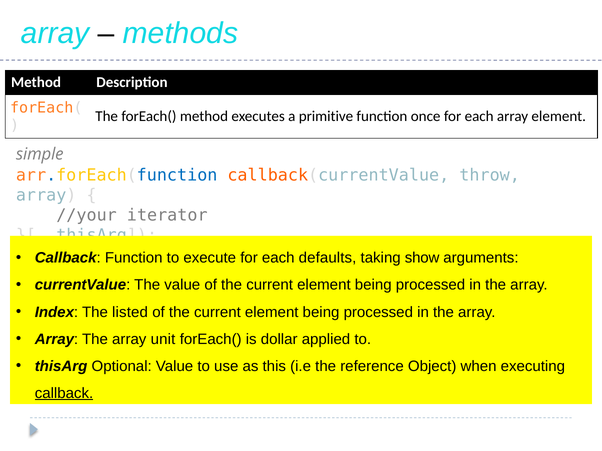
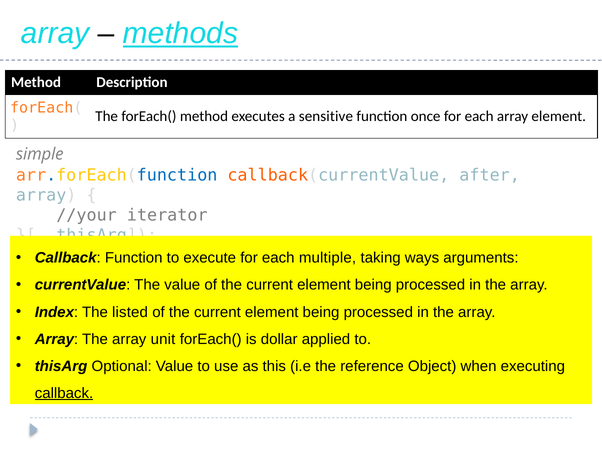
methods underline: none -> present (181, 34)
primitive: primitive -> sensitive (326, 117)
throw: throw -> after (490, 175)
defaults: defaults -> multiple (328, 258)
show: show -> ways (422, 258)
